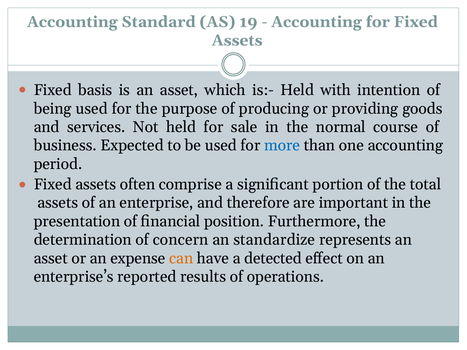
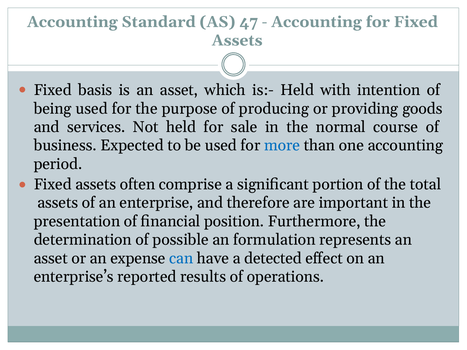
19: 19 -> 47 (249, 22)
concern: concern -> possible (181, 240)
standardize: standardize -> formulation (274, 240)
can colour: orange -> blue (181, 258)
